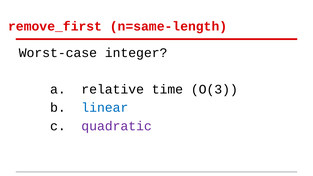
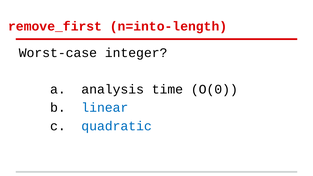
n=same-length: n=same-length -> n=into-length (169, 26)
relative: relative -> analysis (113, 89)
O(3: O(3 -> O(0 (214, 89)
quadratic colour: purple -> blue (117, 126)
